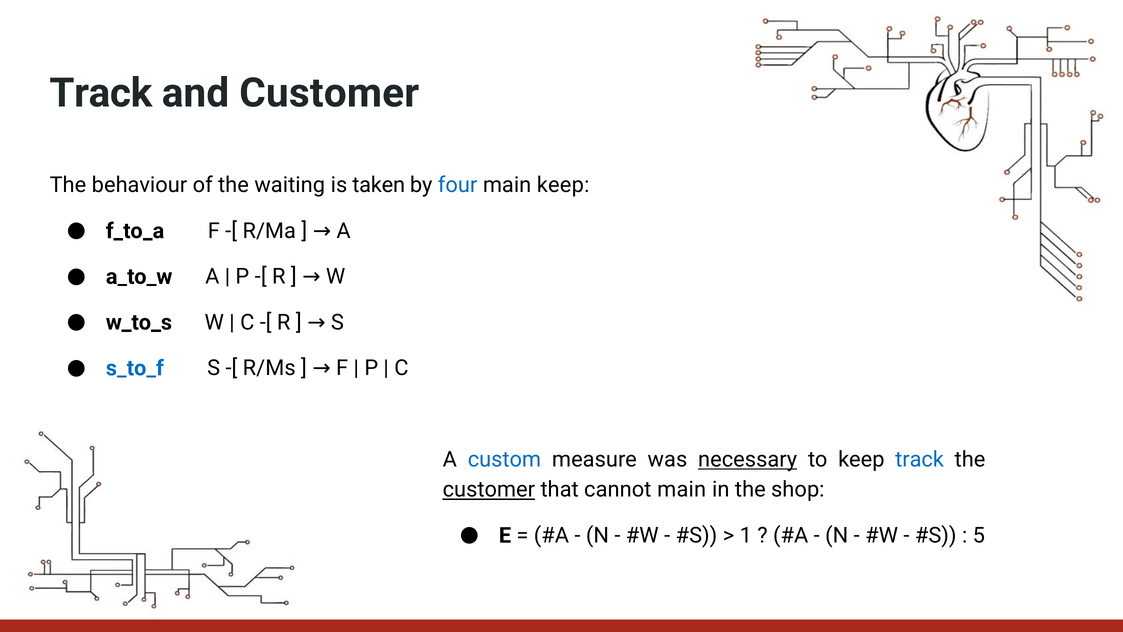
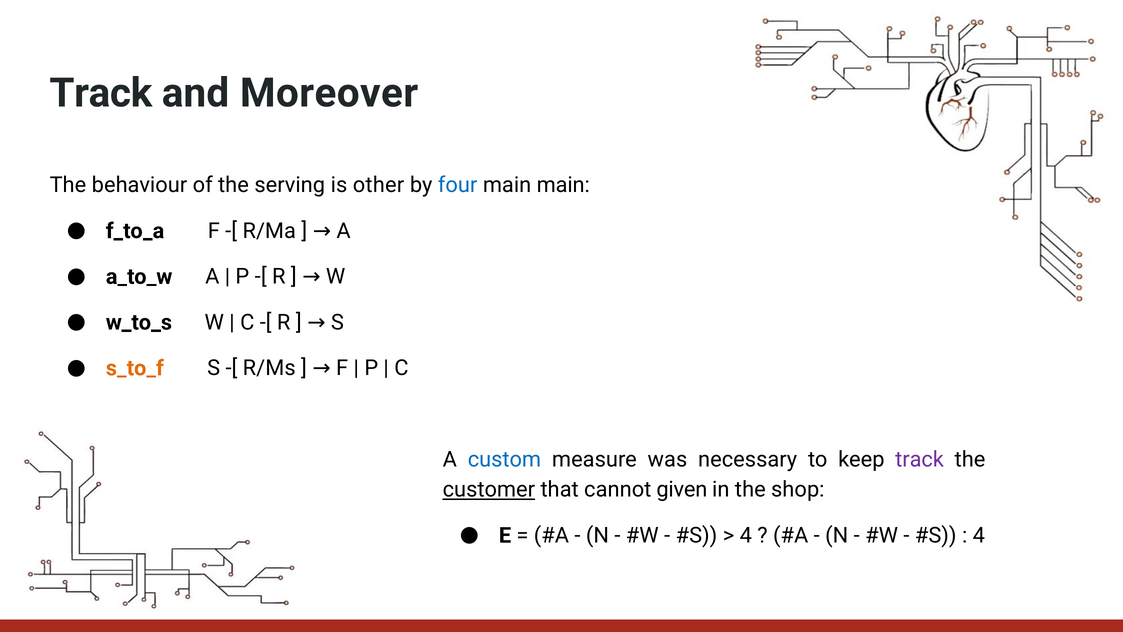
and Customer: Customer -> Moreover (329, 93)
waiting: waiting -> serving (290, 185)
taken: taken -> other (378, 185)
main keep: keep -> main (563, 185)
s_to_f colour: blue -> orange (135, 368)
necessary underline: present -> none (748, 459)
track colour: blue -> purple (920, 459)
cannot main: main -> given (682, 490)
1: 1 -> 4 (746, 535)
5: 5 -> 4 (979, 535)
